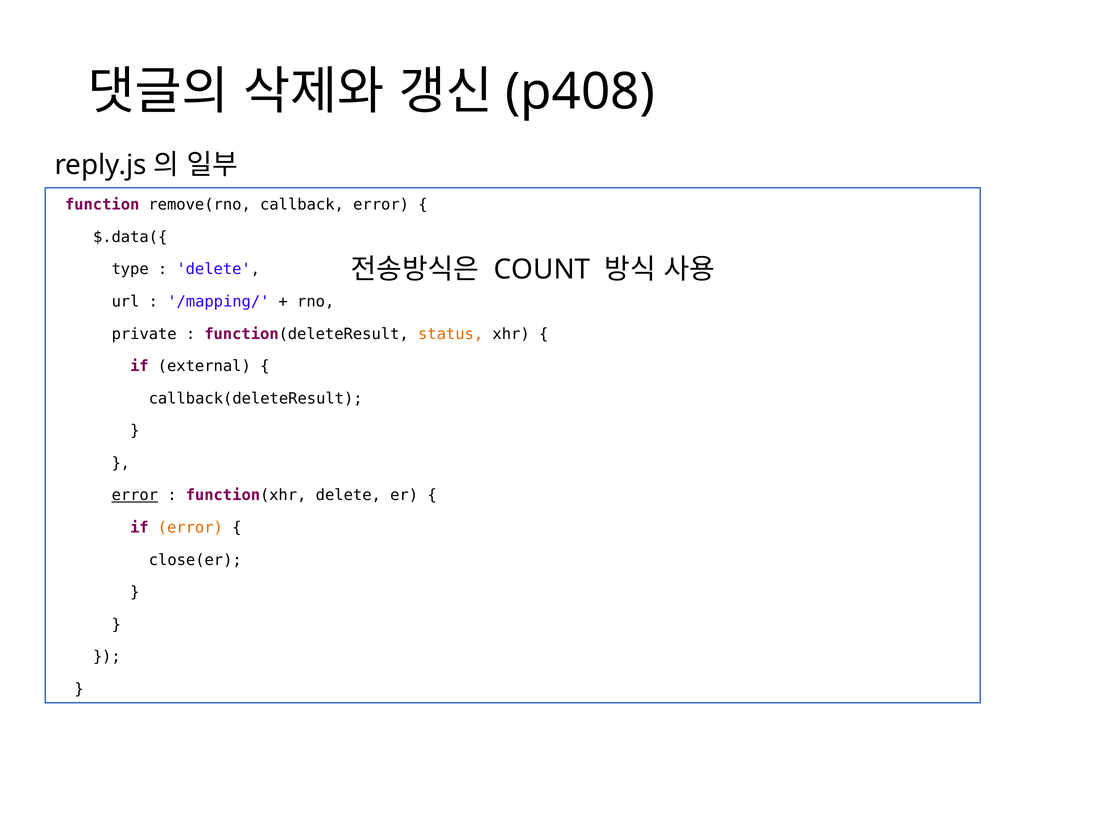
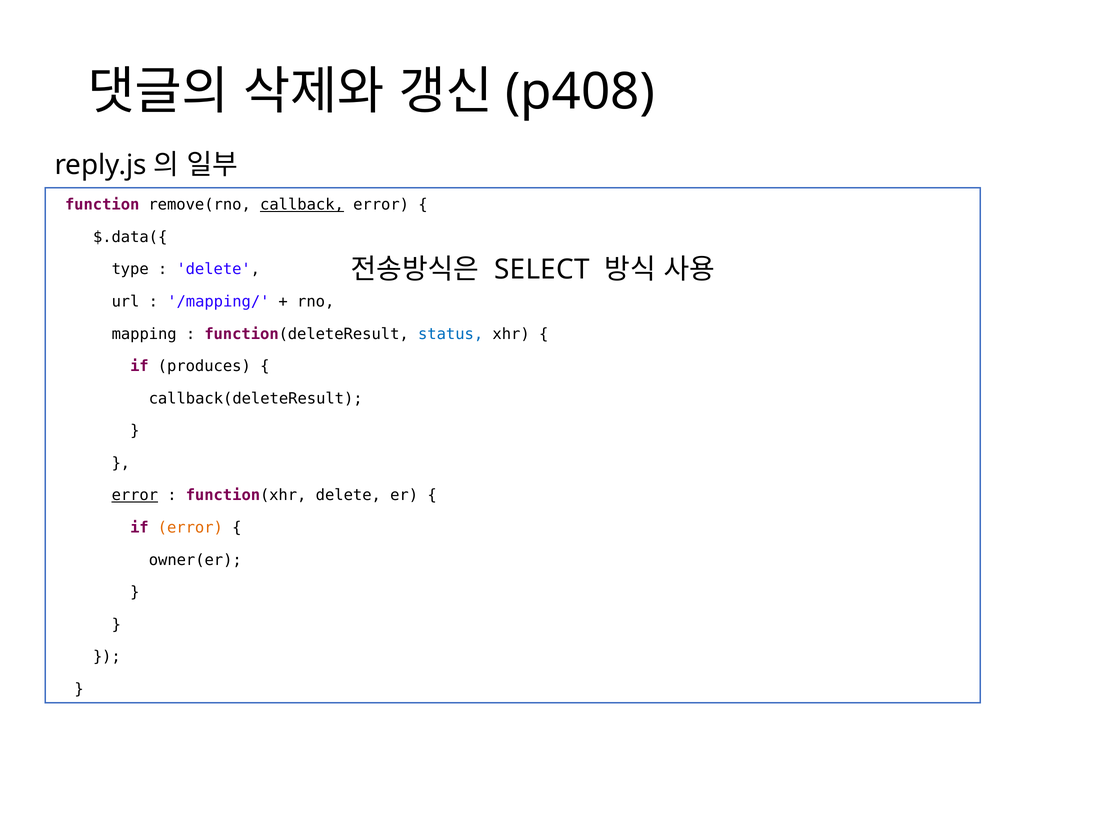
callback underline: none -> present (302, 205)
COUNT: COUNT -> SELECT (542, 269)
private: private -> mapping (144, 334)
status colour: orange -> blue (451, 334)
external: external -> produces (204, 366)
close(er: close(er -> owner(er (195, 560)
